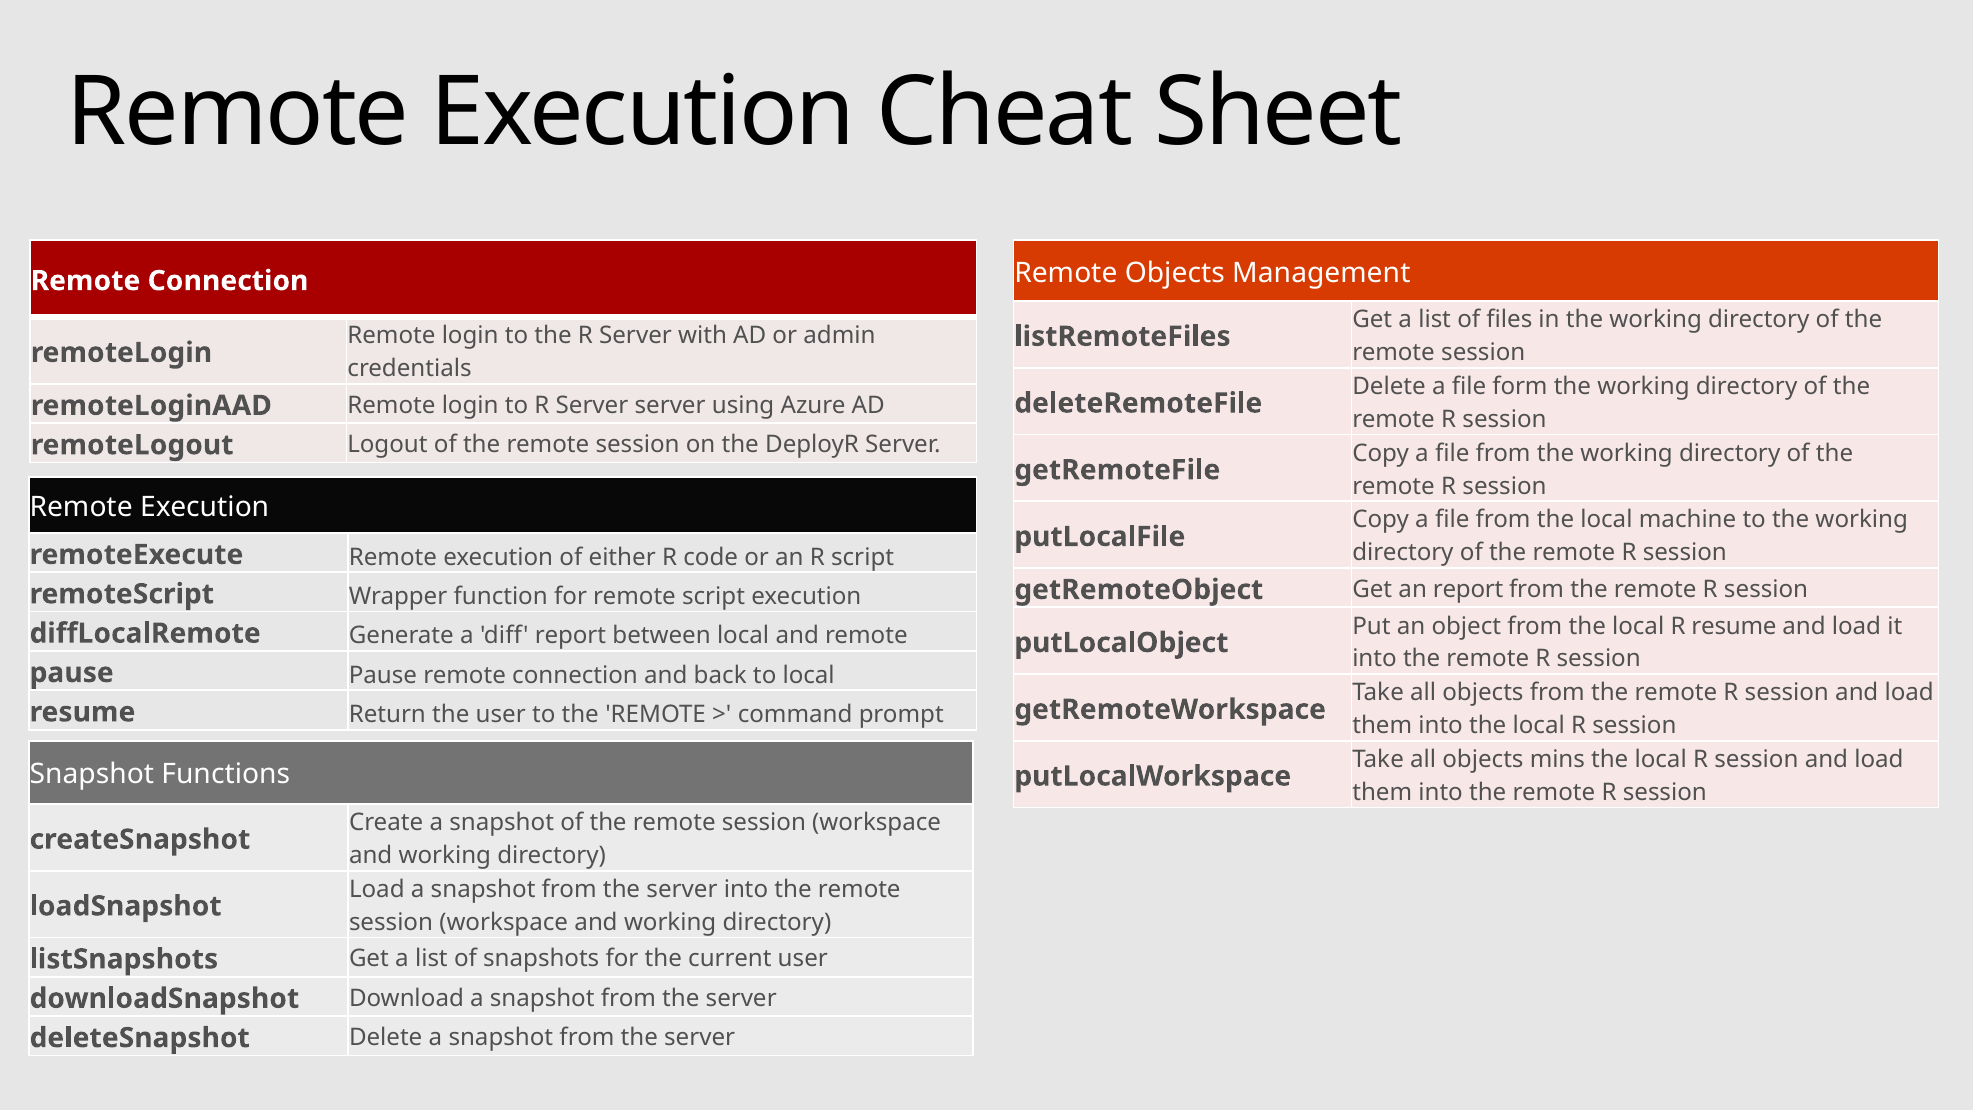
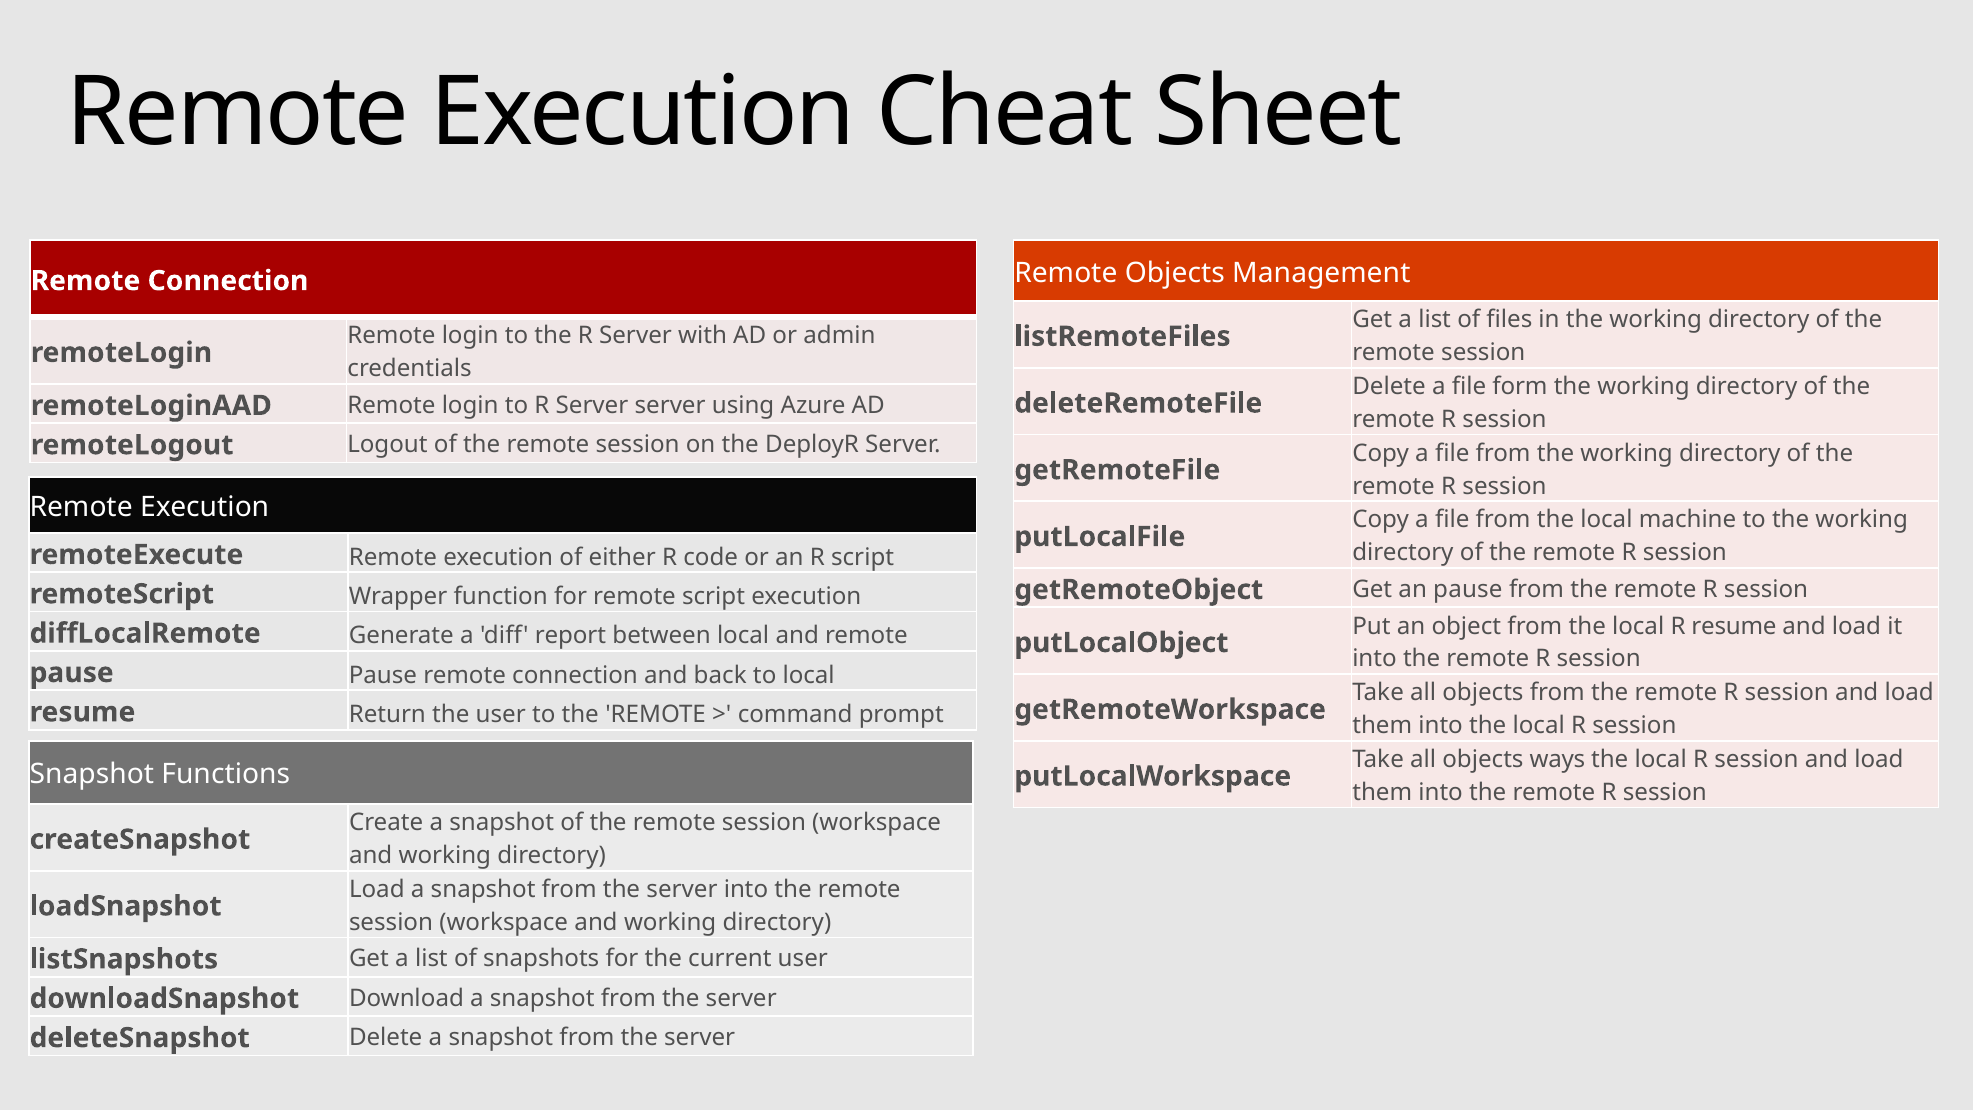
an report: report -> pause (1468, 589)
mins: mins -> ways (1557, 759)
